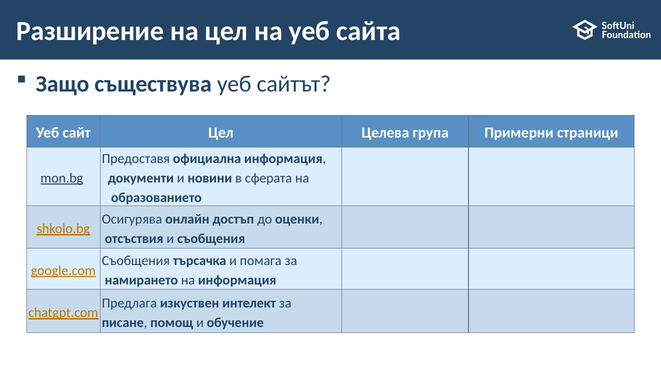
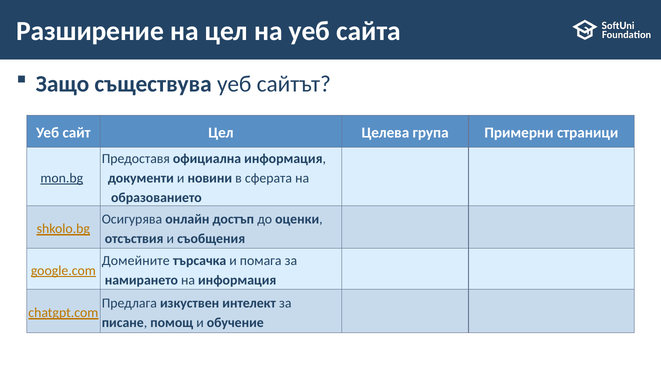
Съобщения: Съобщения -> Домейните (136, 261)
